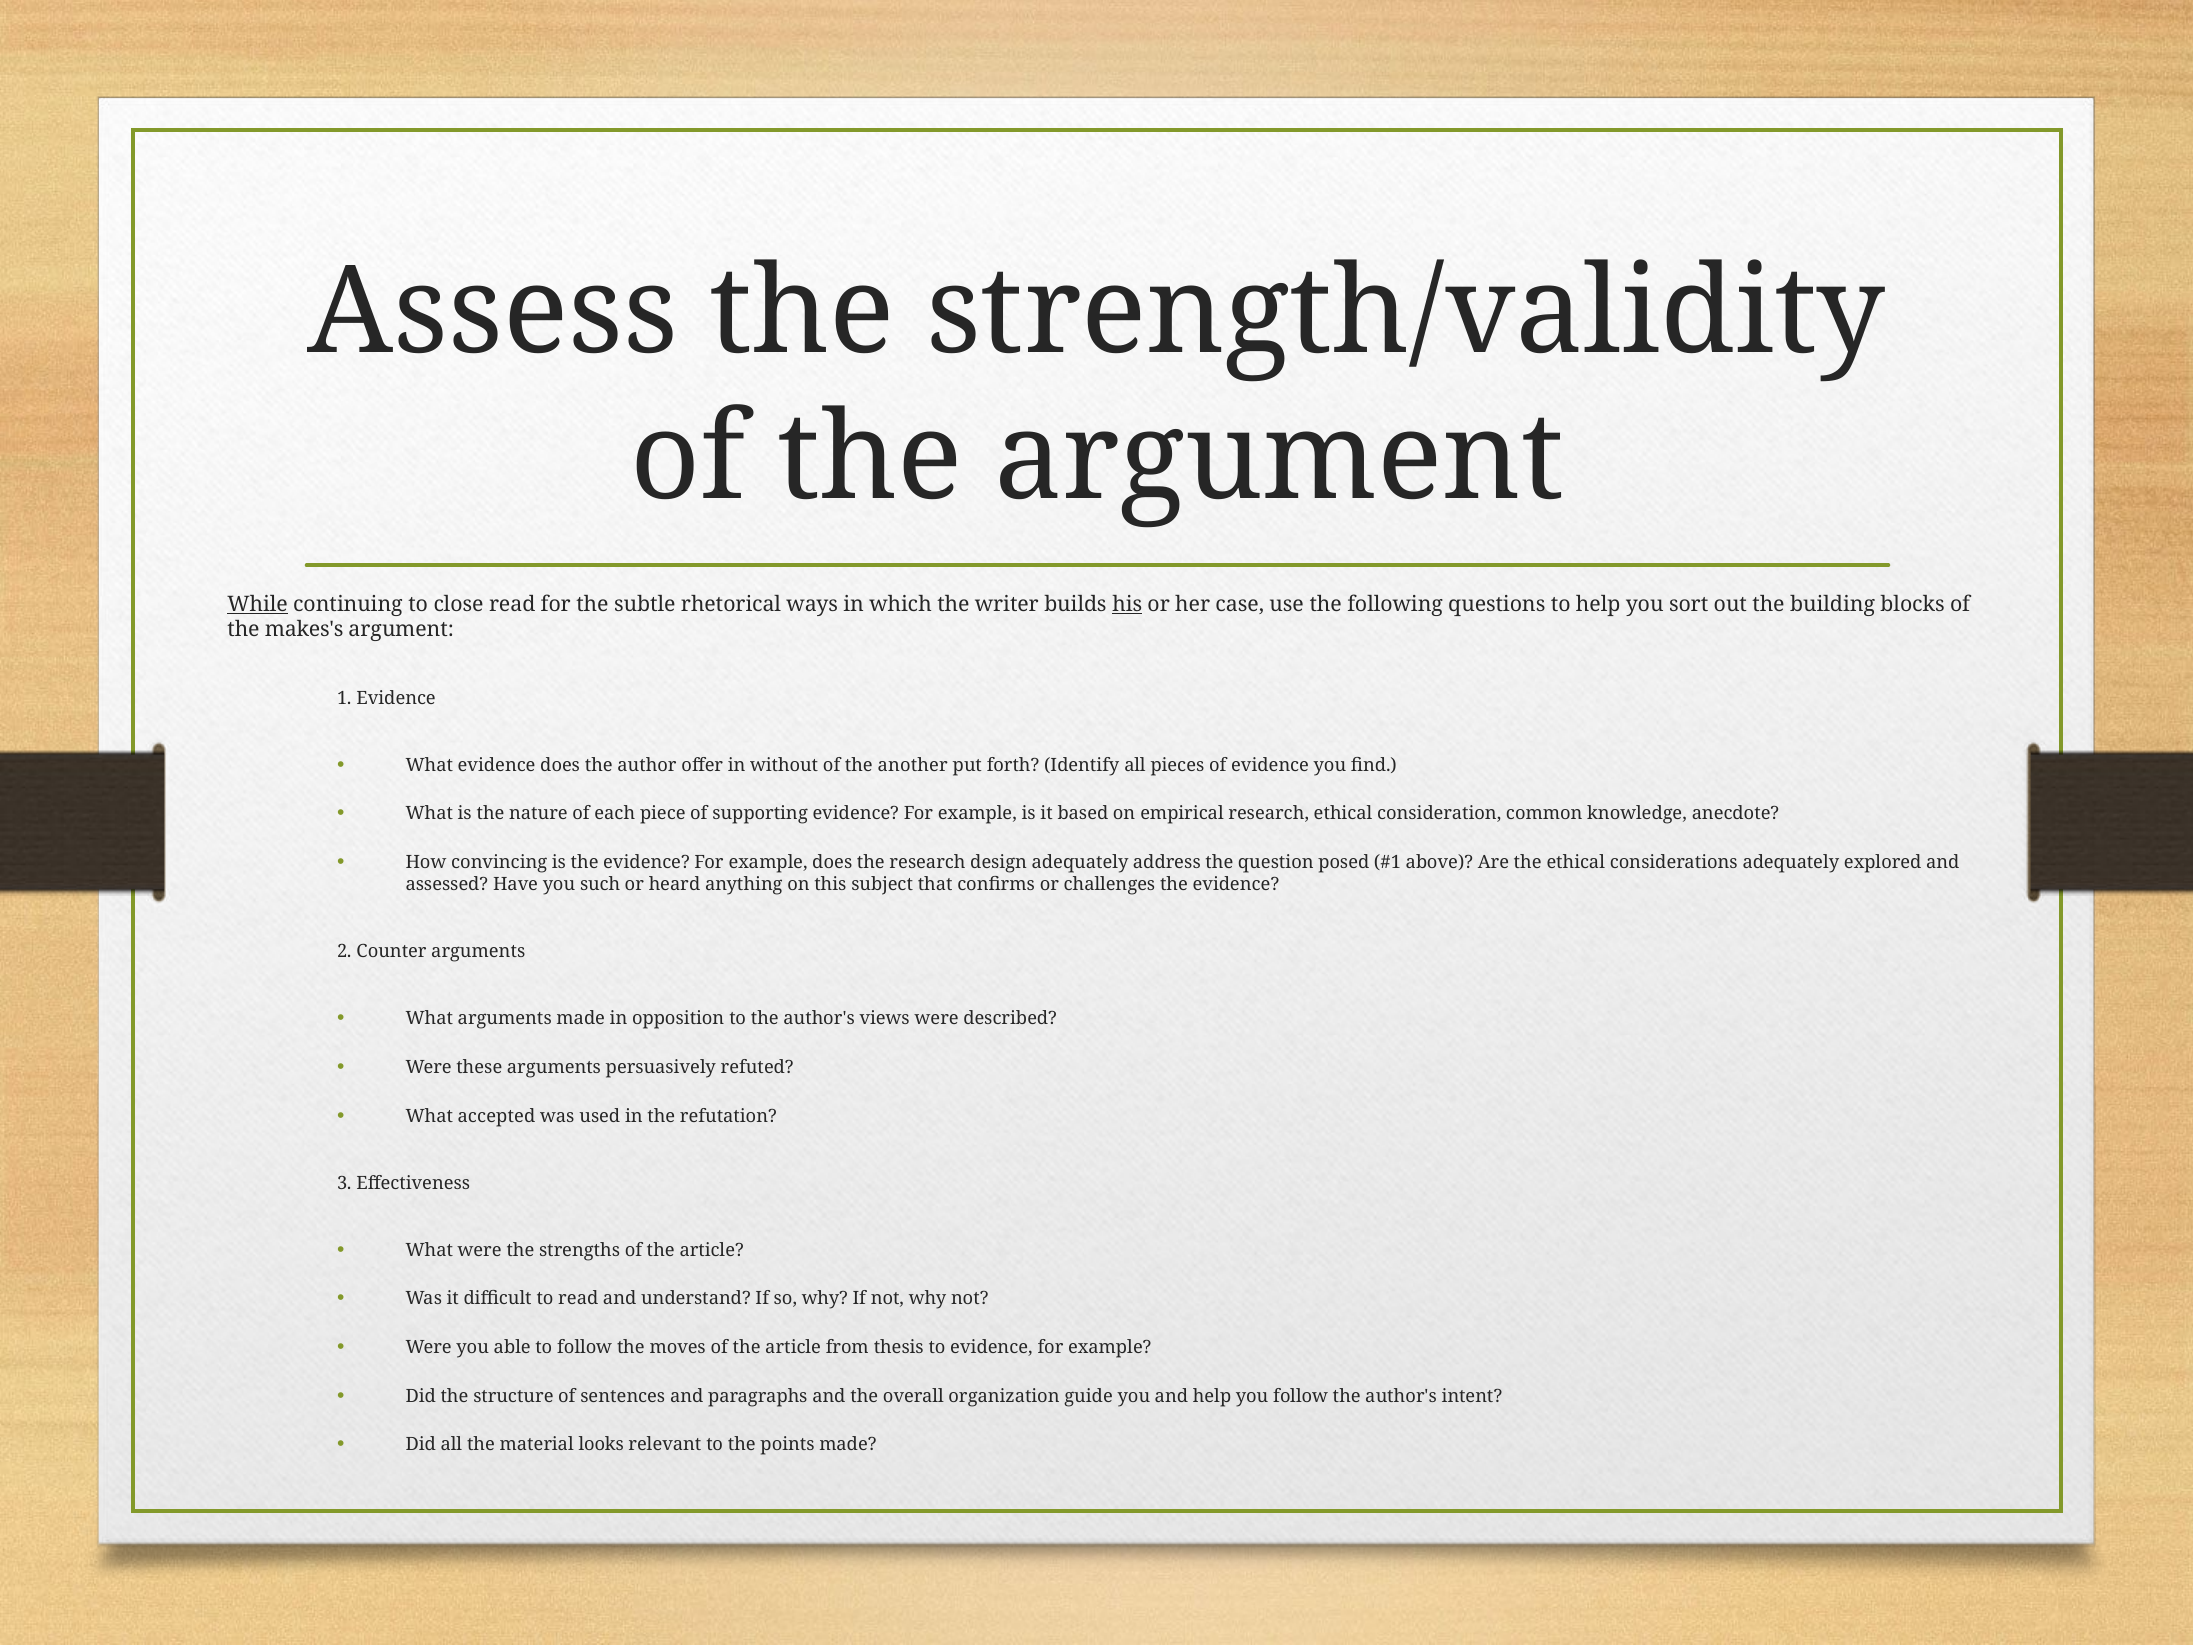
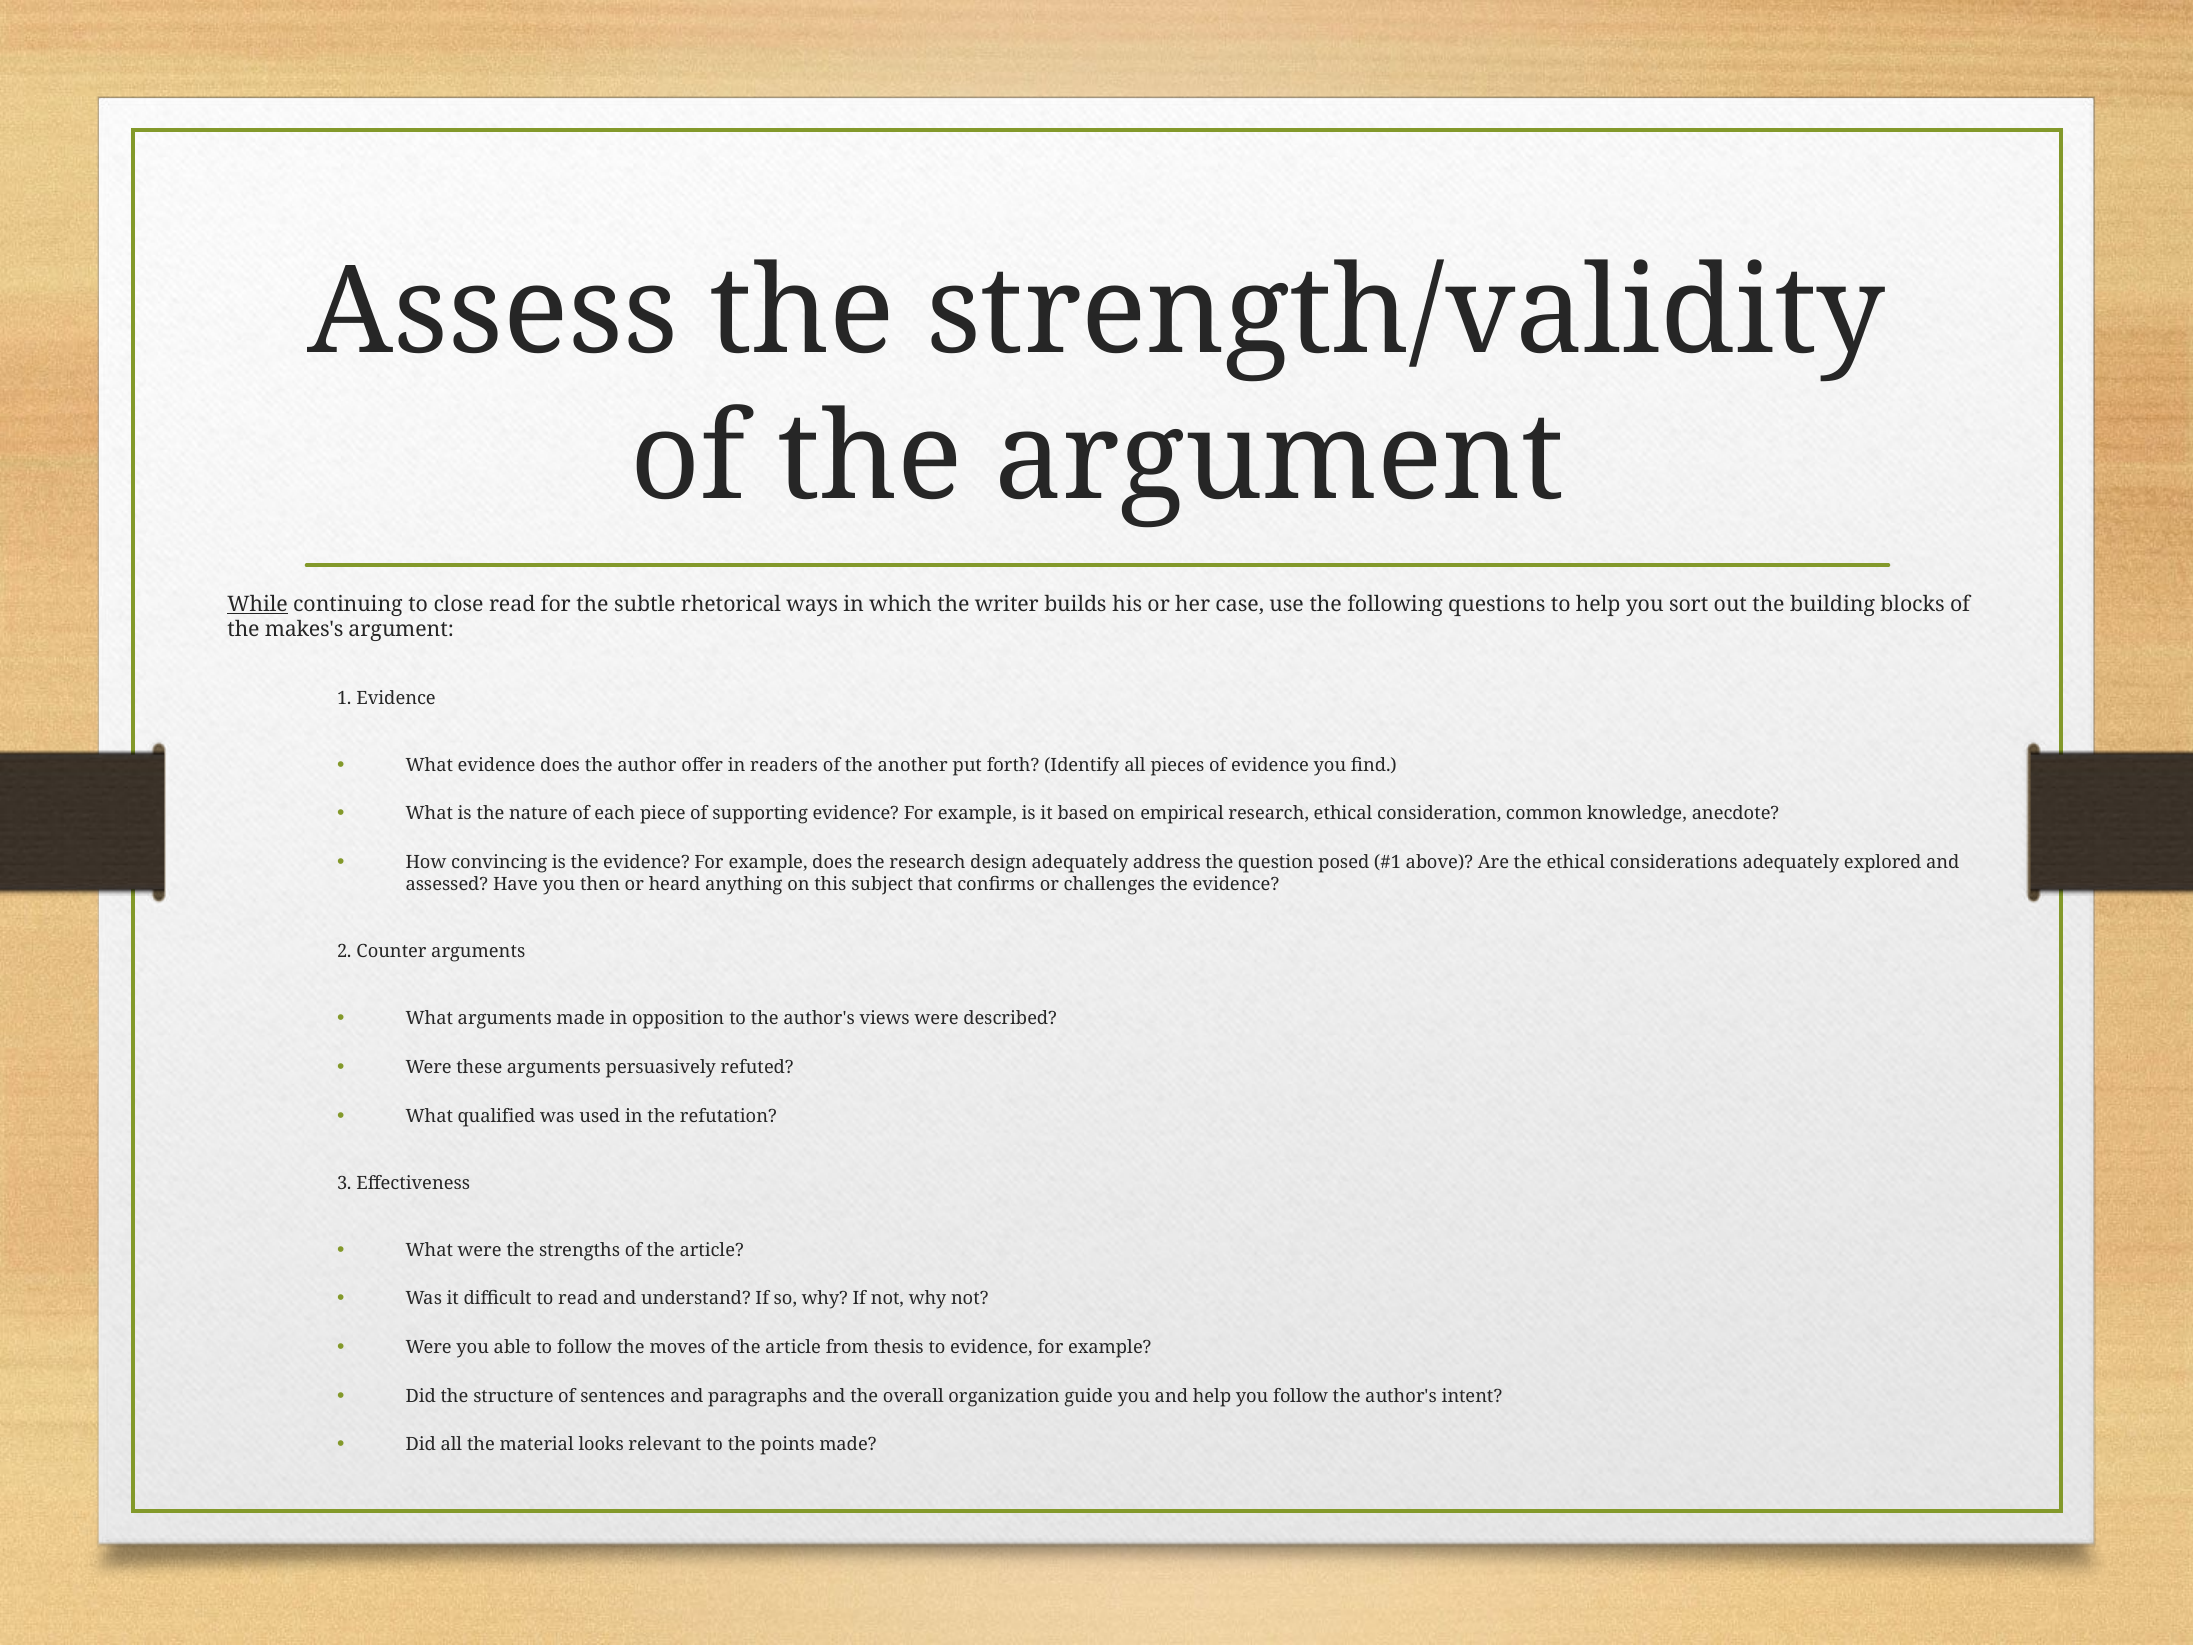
his underline: present -> none (1127, 604)
without: without -> readers (784, 765)
such: such -> then (600, 884)
accepted: accepted -> qualified (497, 1116)
